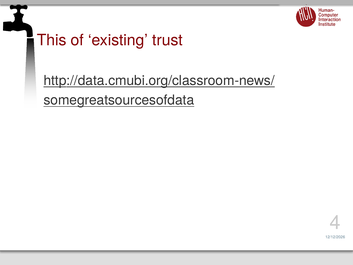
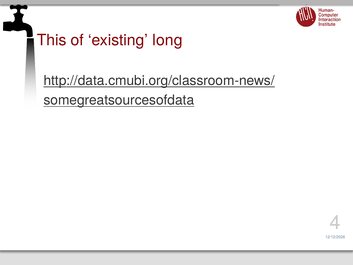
trust: trust -> long (167, 40)
